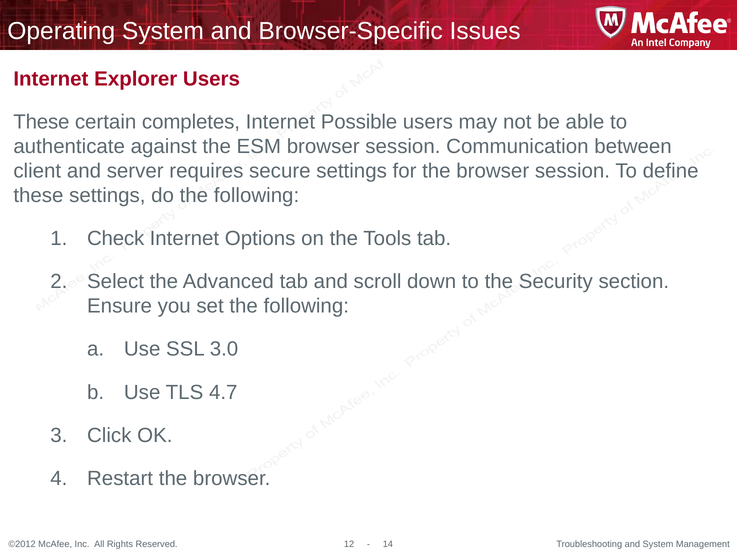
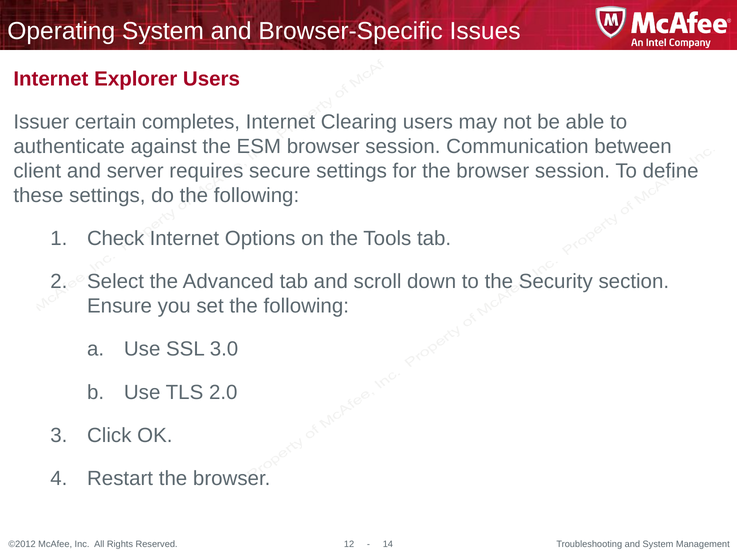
These: These -> Issuer (41, 122)
Possible: Possible -> Clearing (359, 122)
4.7: 4.7 -> 2.0 (223, 392)
